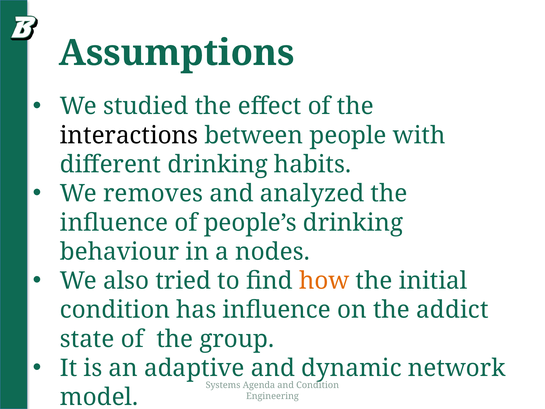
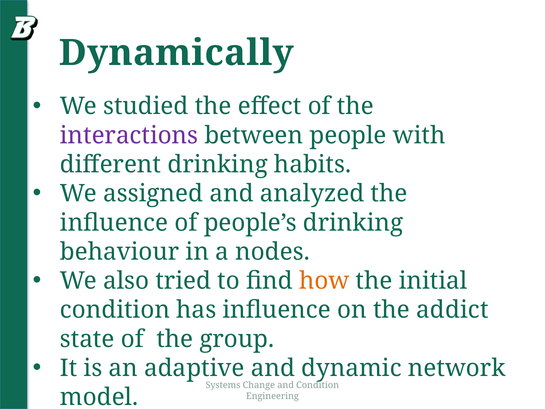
Assumptions: Assumptions -> Dynamically (176, 53)
interactions colour: black -> purple (129, 135)
removes: removes -> assigned (153, 193)
Agenda: Agenda -> Change (259, 385)
